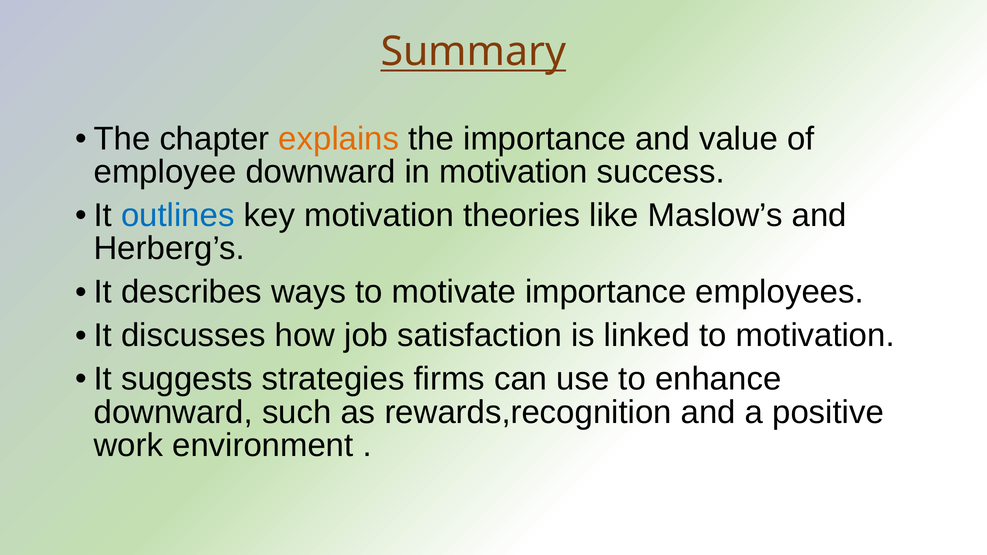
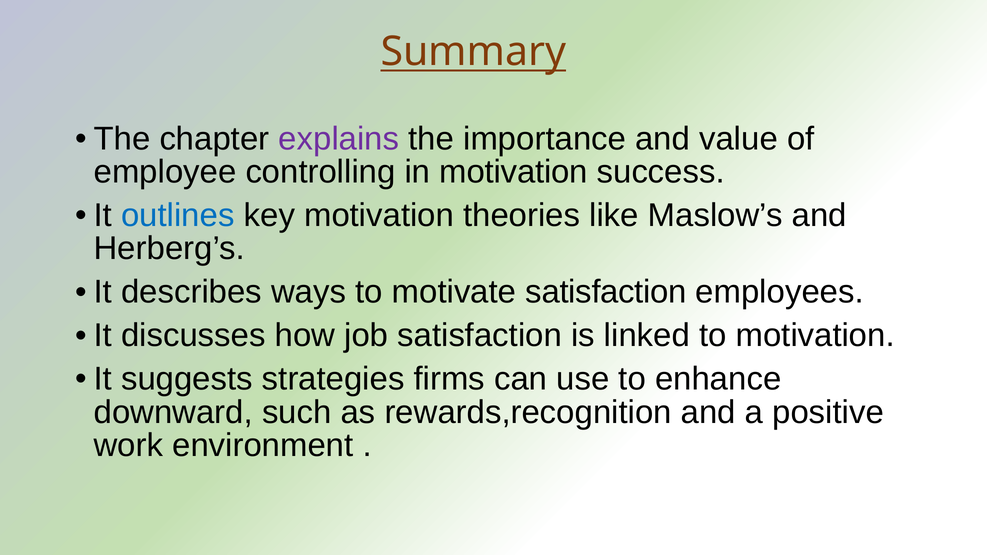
explains colour: orange -> purple (339, 139)
employee downward: downward -> controlling (321, 172)
motivate importance: importance -> satisfaction (606, 292)
